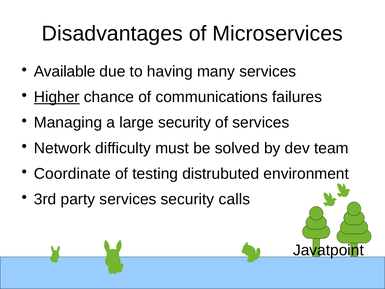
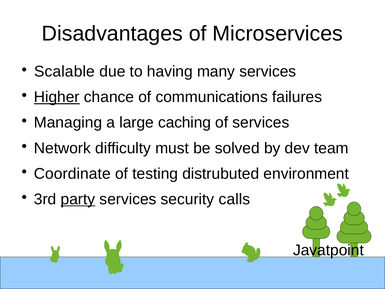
Available: Available -> Scalable (65, 72)
large security: security -> caching (185, 122)
party underline: none -> present (78, 199)
